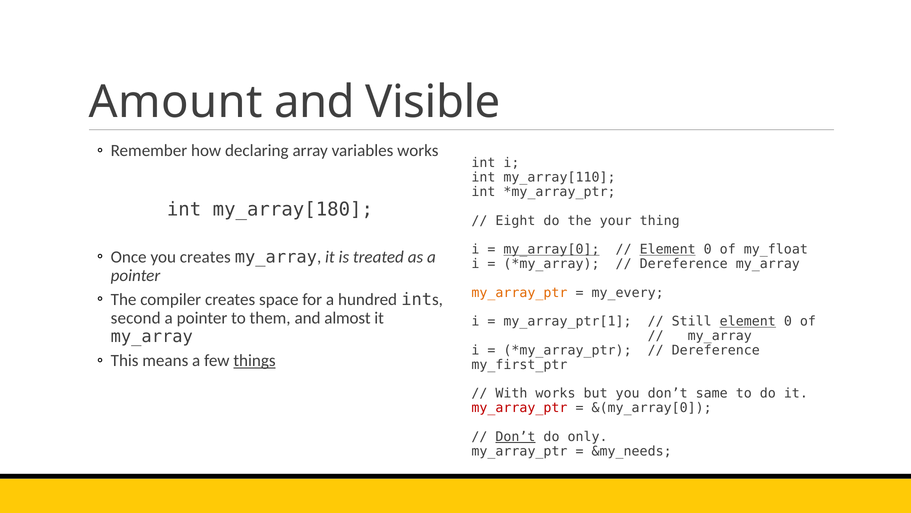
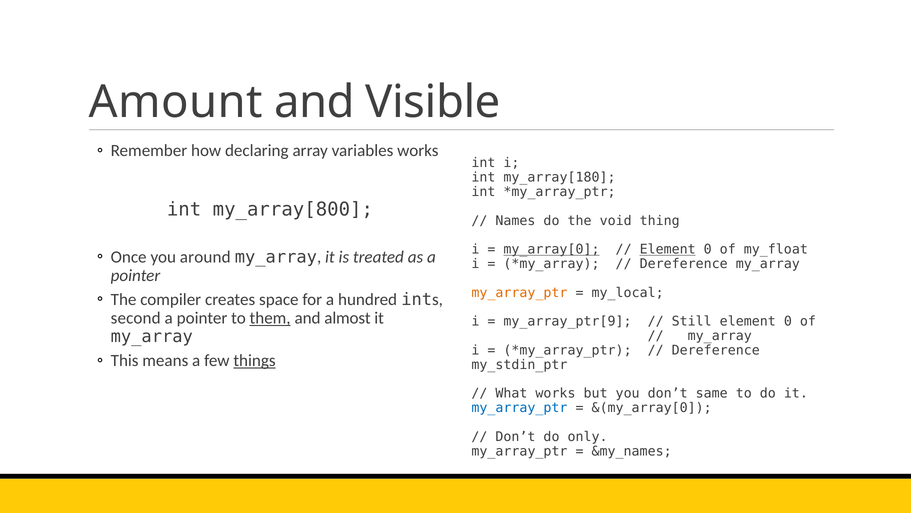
my_array[110: my_array[110 -> my_array[180 (559, 177)
my_array[180: my_array[180 -> my_array[800 (293, 209)
Eight: Eight -> Names (515, 220)
your: your -> void (616, 220)
you creates: creates -> around (205, 257)
my_every: my_every -> my_local (628, 292)
them underline: none -> present (270, 318)
my_array_ptr[1: my_array_ptr[1 -> my_array_ptr[9 (568, 321)
element underline: present -> none (748, 321)
my_first_ptr: my_first_ptr -> my_stdin_ptr (519, 364)
With: With -> What (511, 393)
my_array_ptr colour: red -> blue (519, 407)
Don’t underline: present -> none (515, 436)
&my_needs: &my_needs -> &my_names (632, 451)
